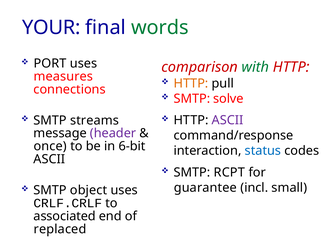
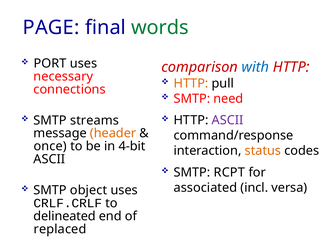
YOUR: YOUR -> PAGE (51, 28)
with colour: green -> blue (255, 67)
measures: measures -> necessary (63, 76)
solve: solve -> need (228, 99)
header colour: purple -> orange (113, 133)
6-bit: 6-bit -> 4-bit (132, 146)
status colour: blue -> orange (263, 151)
guarantee: guarantee -> associated (205, 188)
small: small -> versa (289, 188)
associated: associated -> delineated (65, 216)
